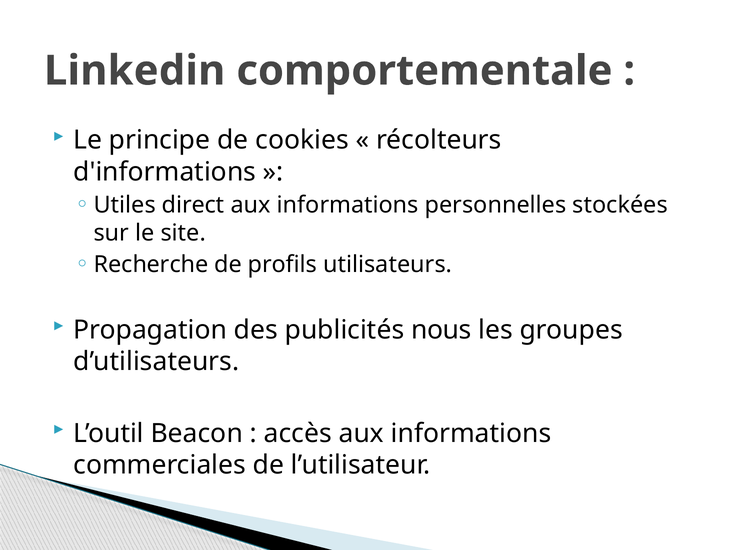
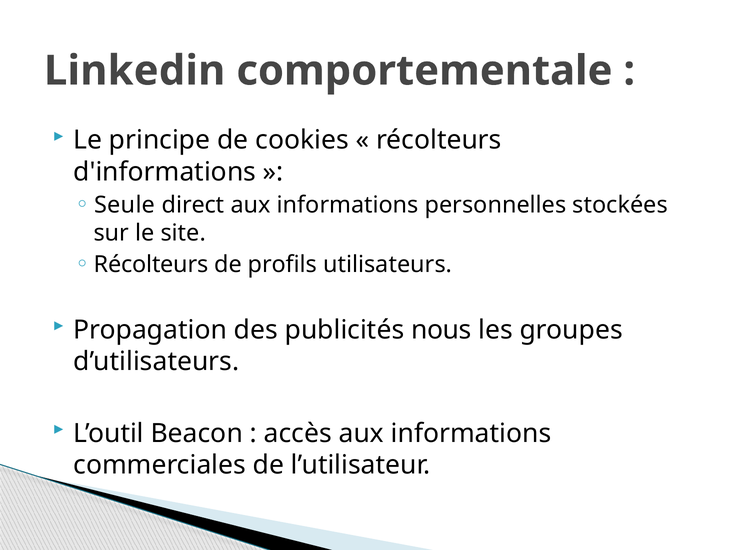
Utiles: Utiles -> Seule (125, 205)
Recherche: Recherche -> Récolteurs (151, 265)
